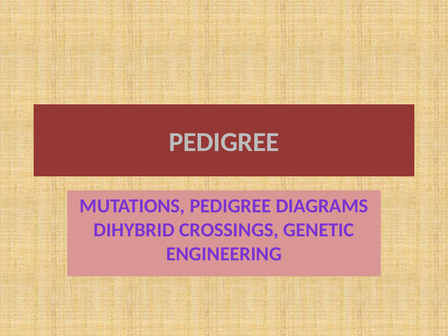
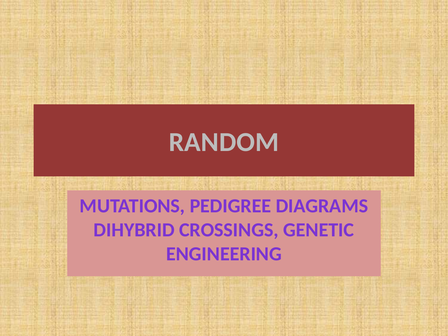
PEDIGREE: PEDIGREE -> RANDOM (224, 142)
